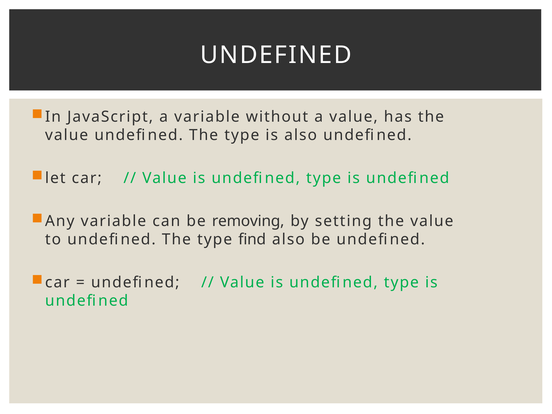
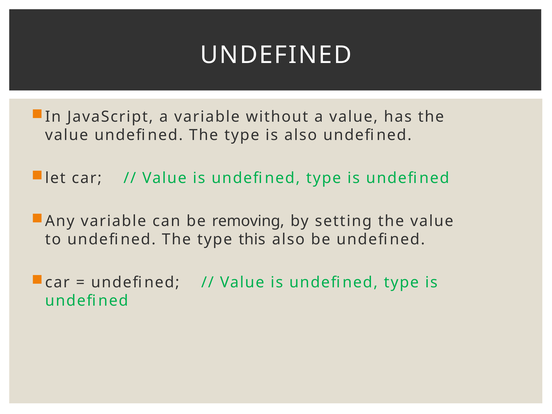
find: find -> this (252, 240)
